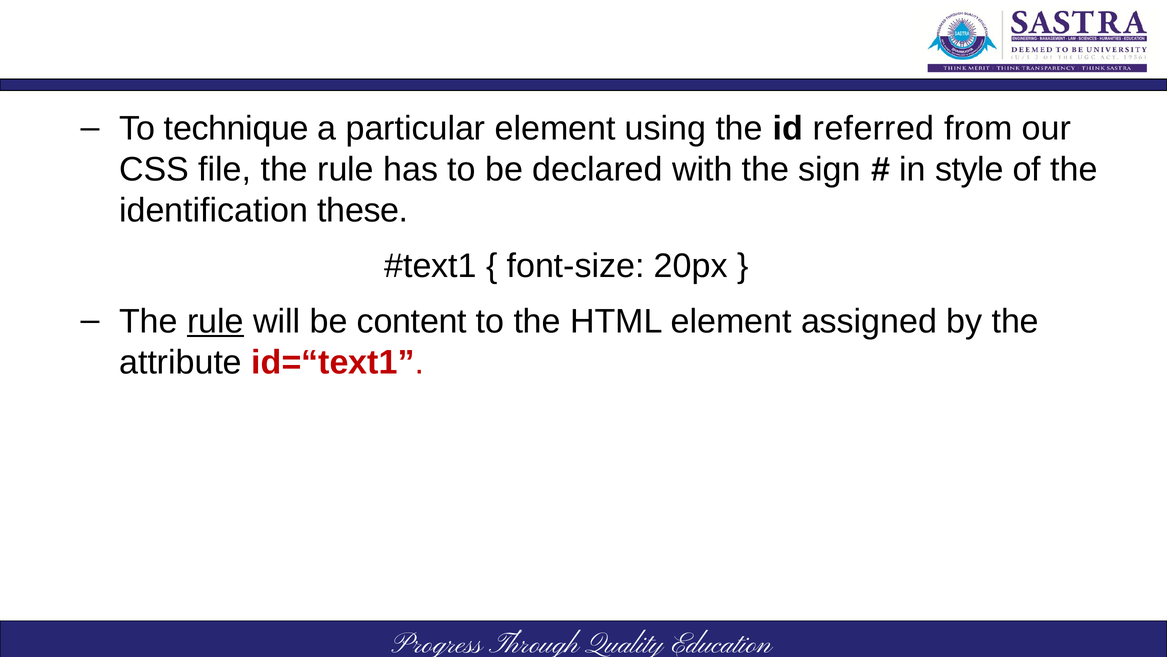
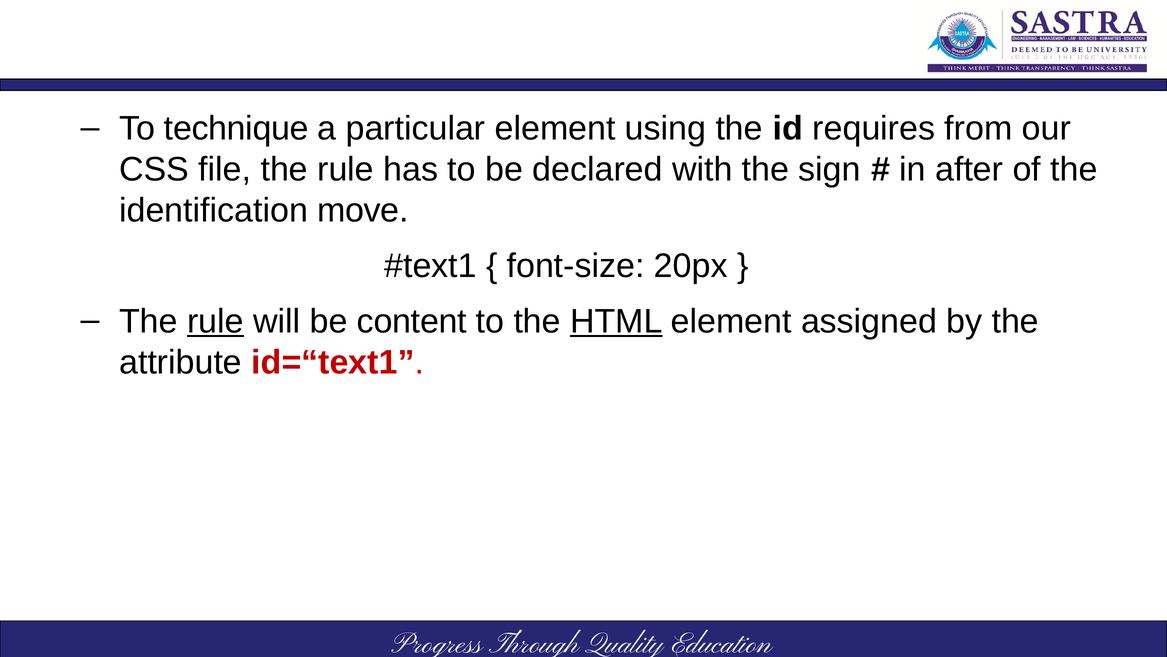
referred: referred -> requires (874, 129)
style: style -> after (969, 169)
these: these -> move (363, 210)
HTML underline: none -> present (616, 321)
